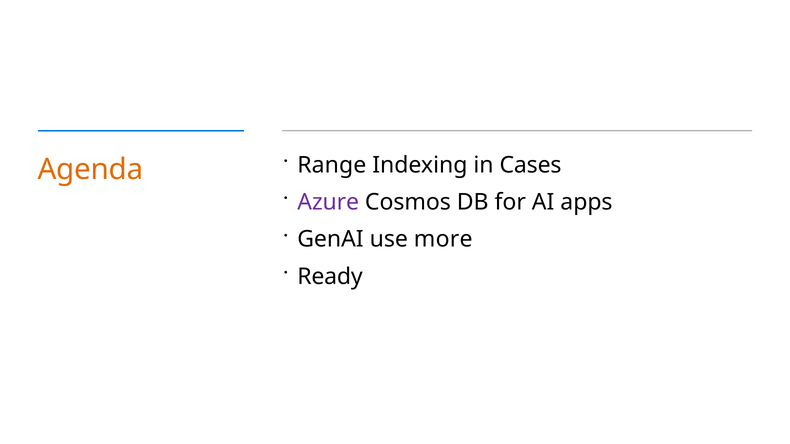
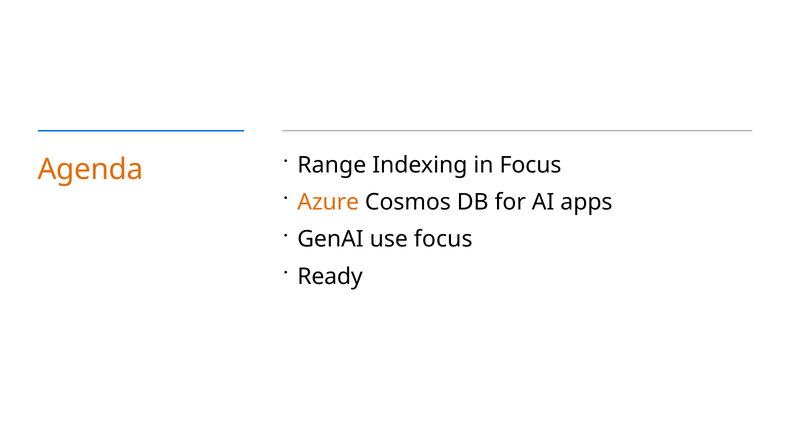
in Cases: Cases -> Focus (531, 165)
Azure colour: purple -> orange (328, 202)
use more: more -> focus (443, 240)
